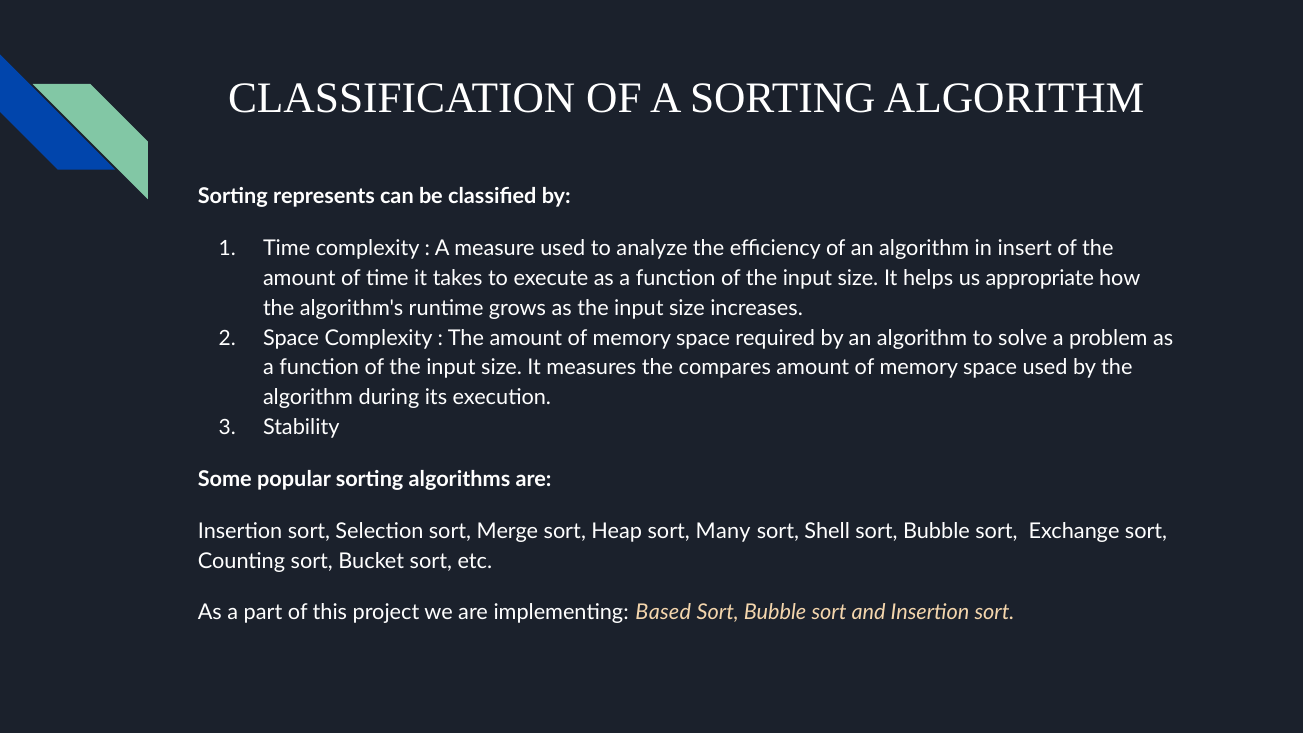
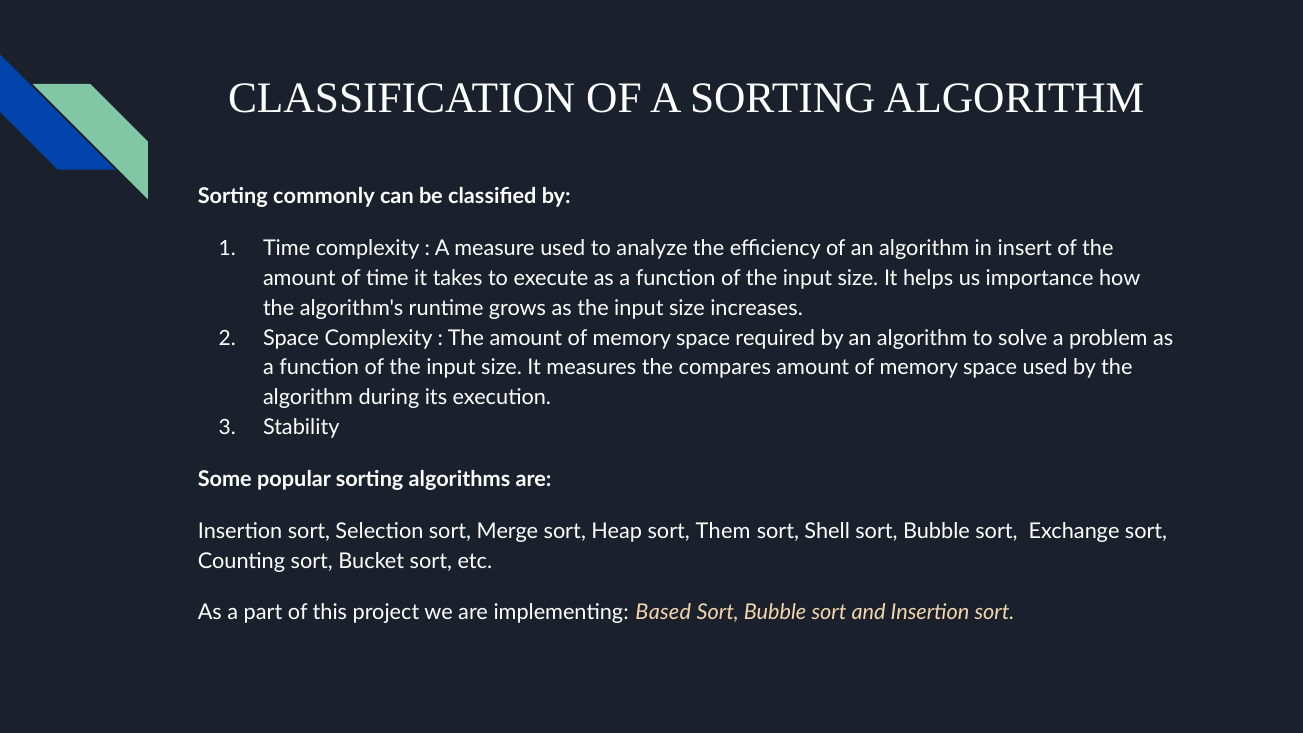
represents: represents -> commonly (324, 196)
appropriate: appropriate -> importance (1040, 278)
Many: Many -> Them (723, 531)
